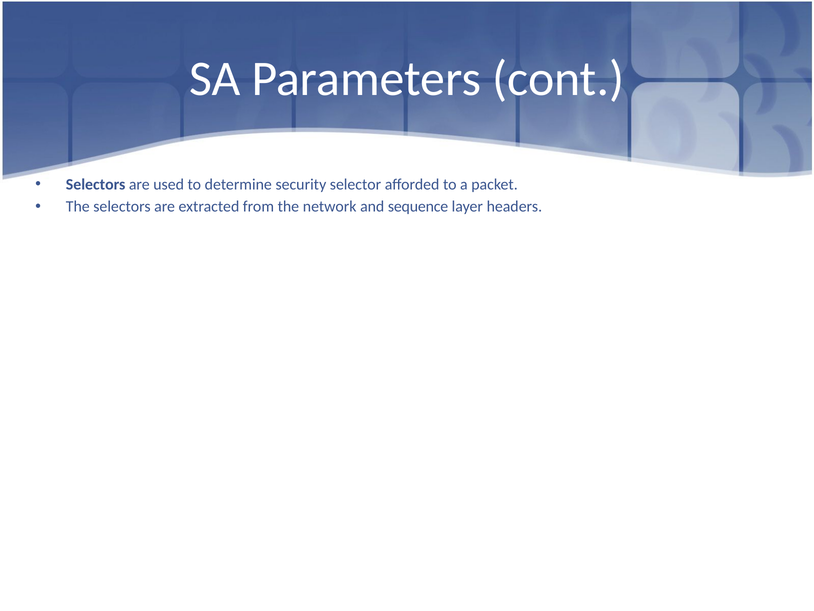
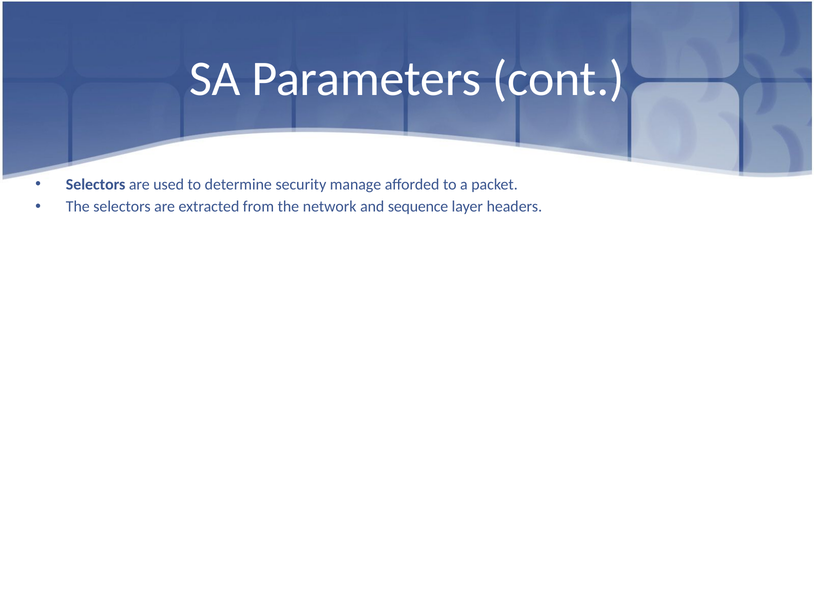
selector: selector -> manage (355, 184)
